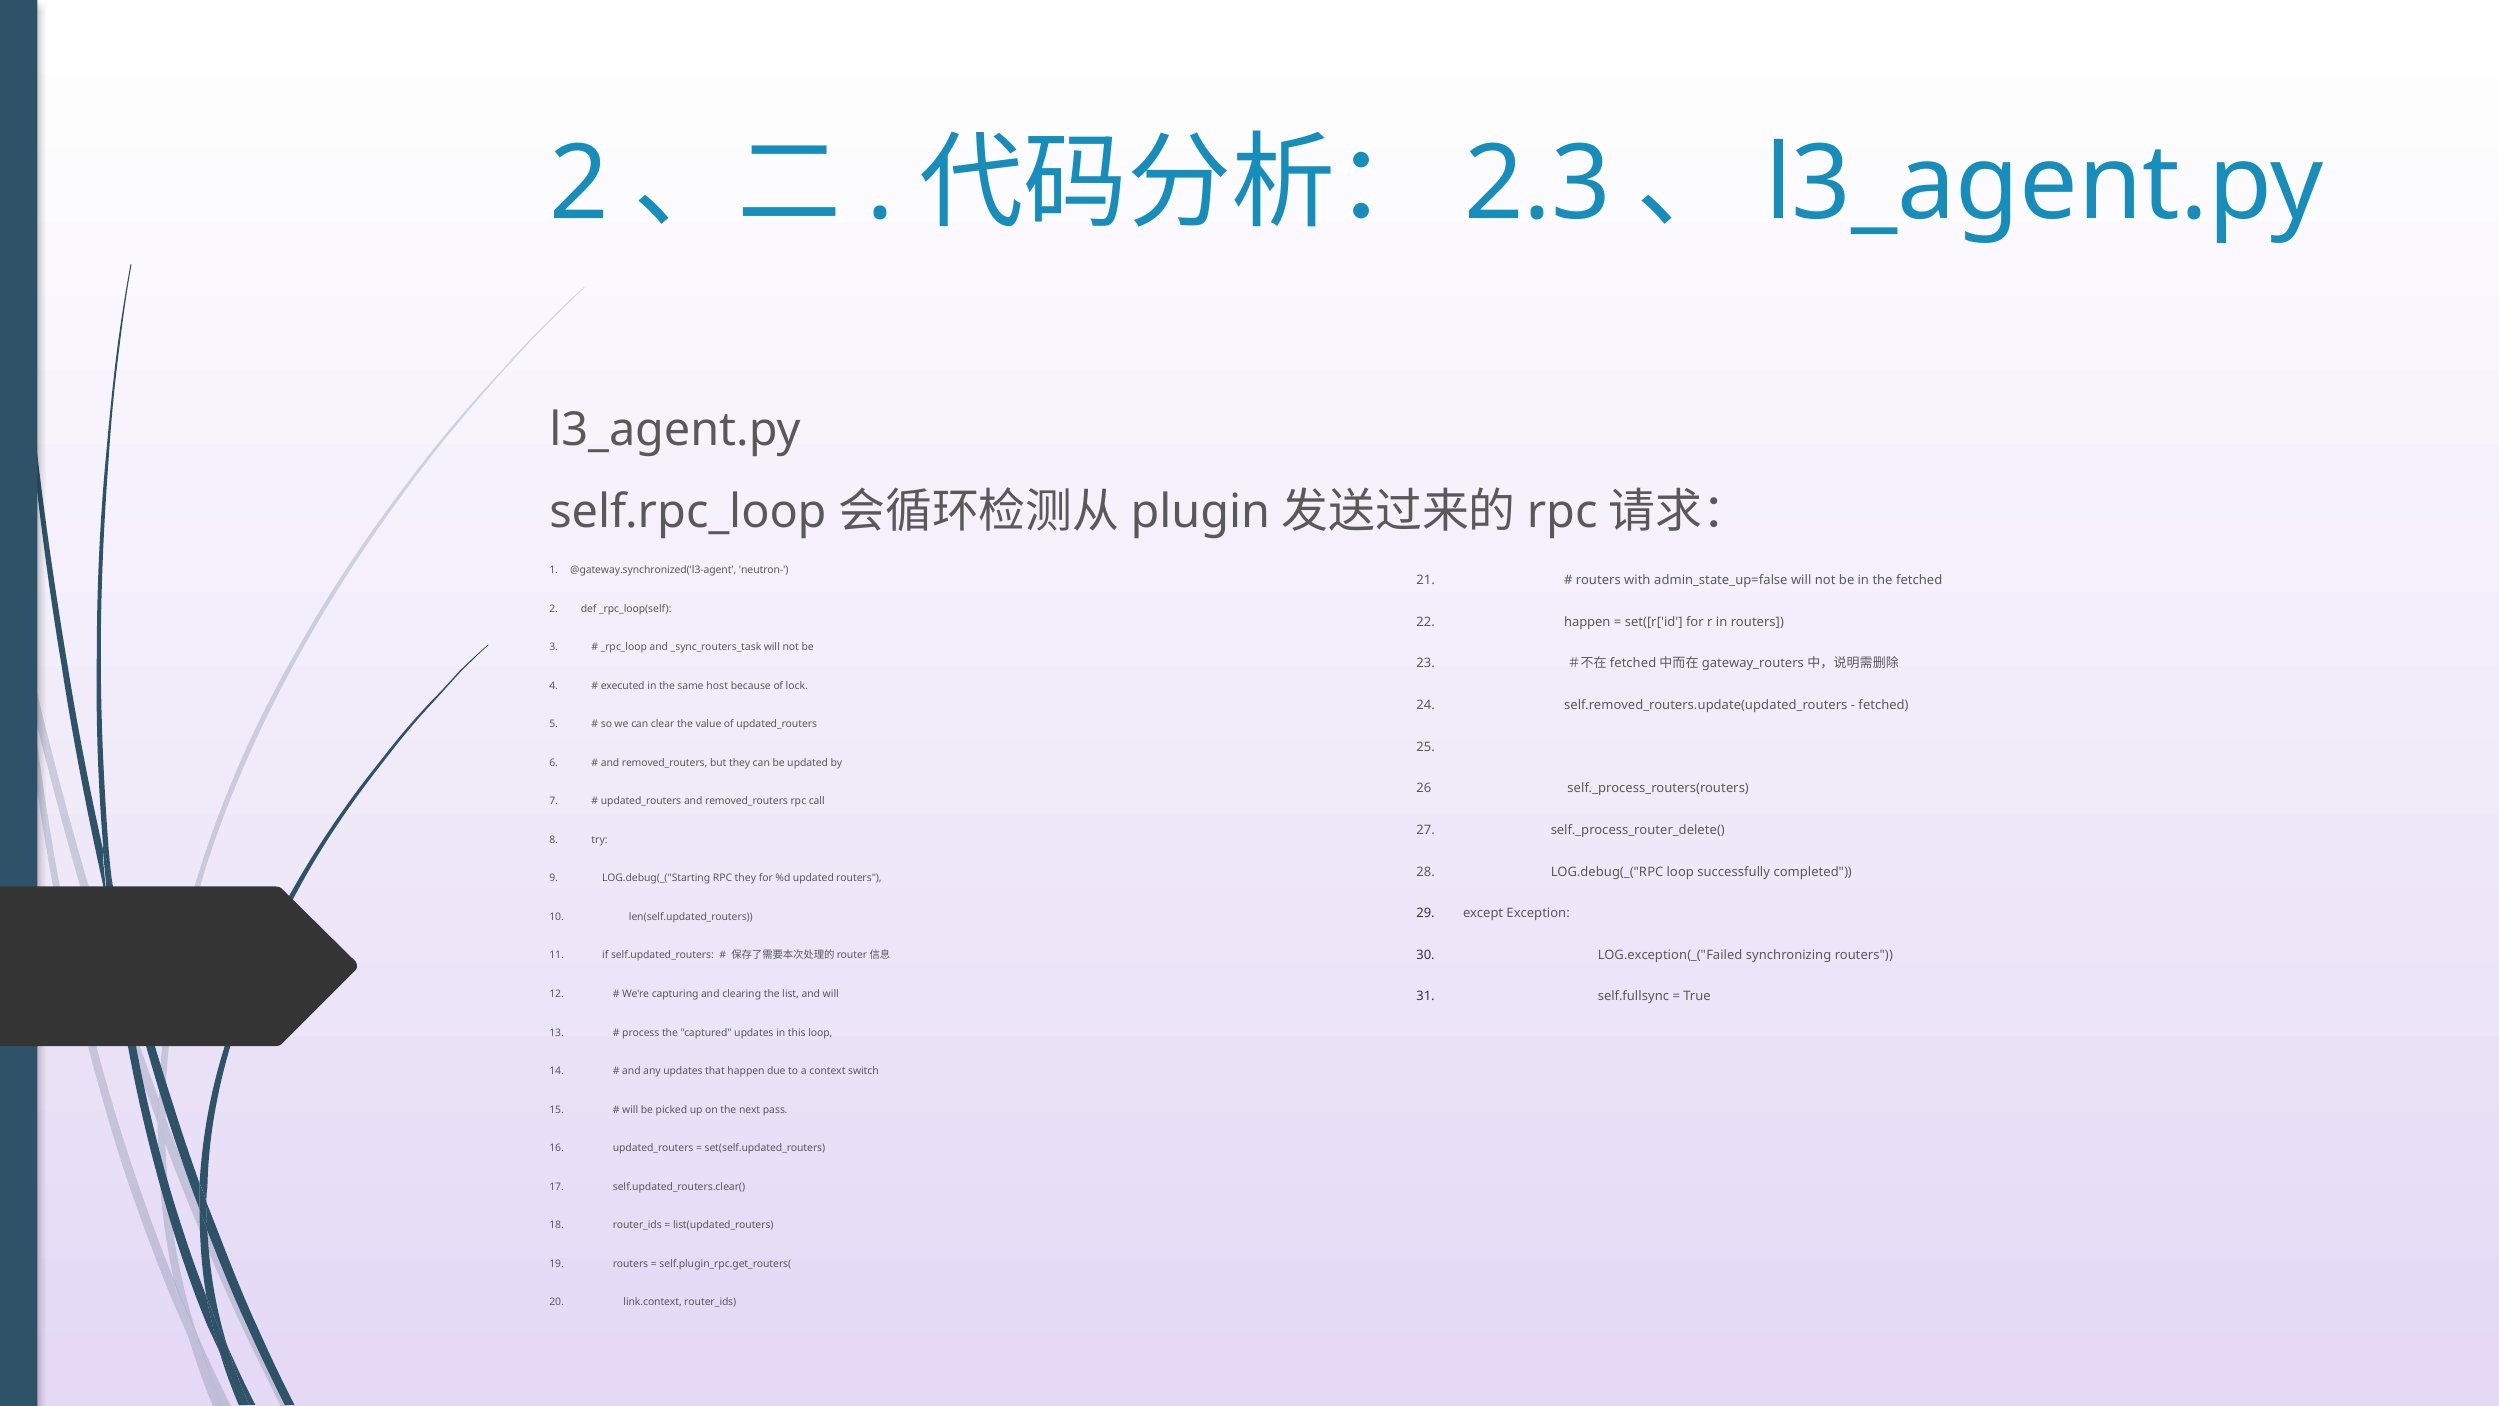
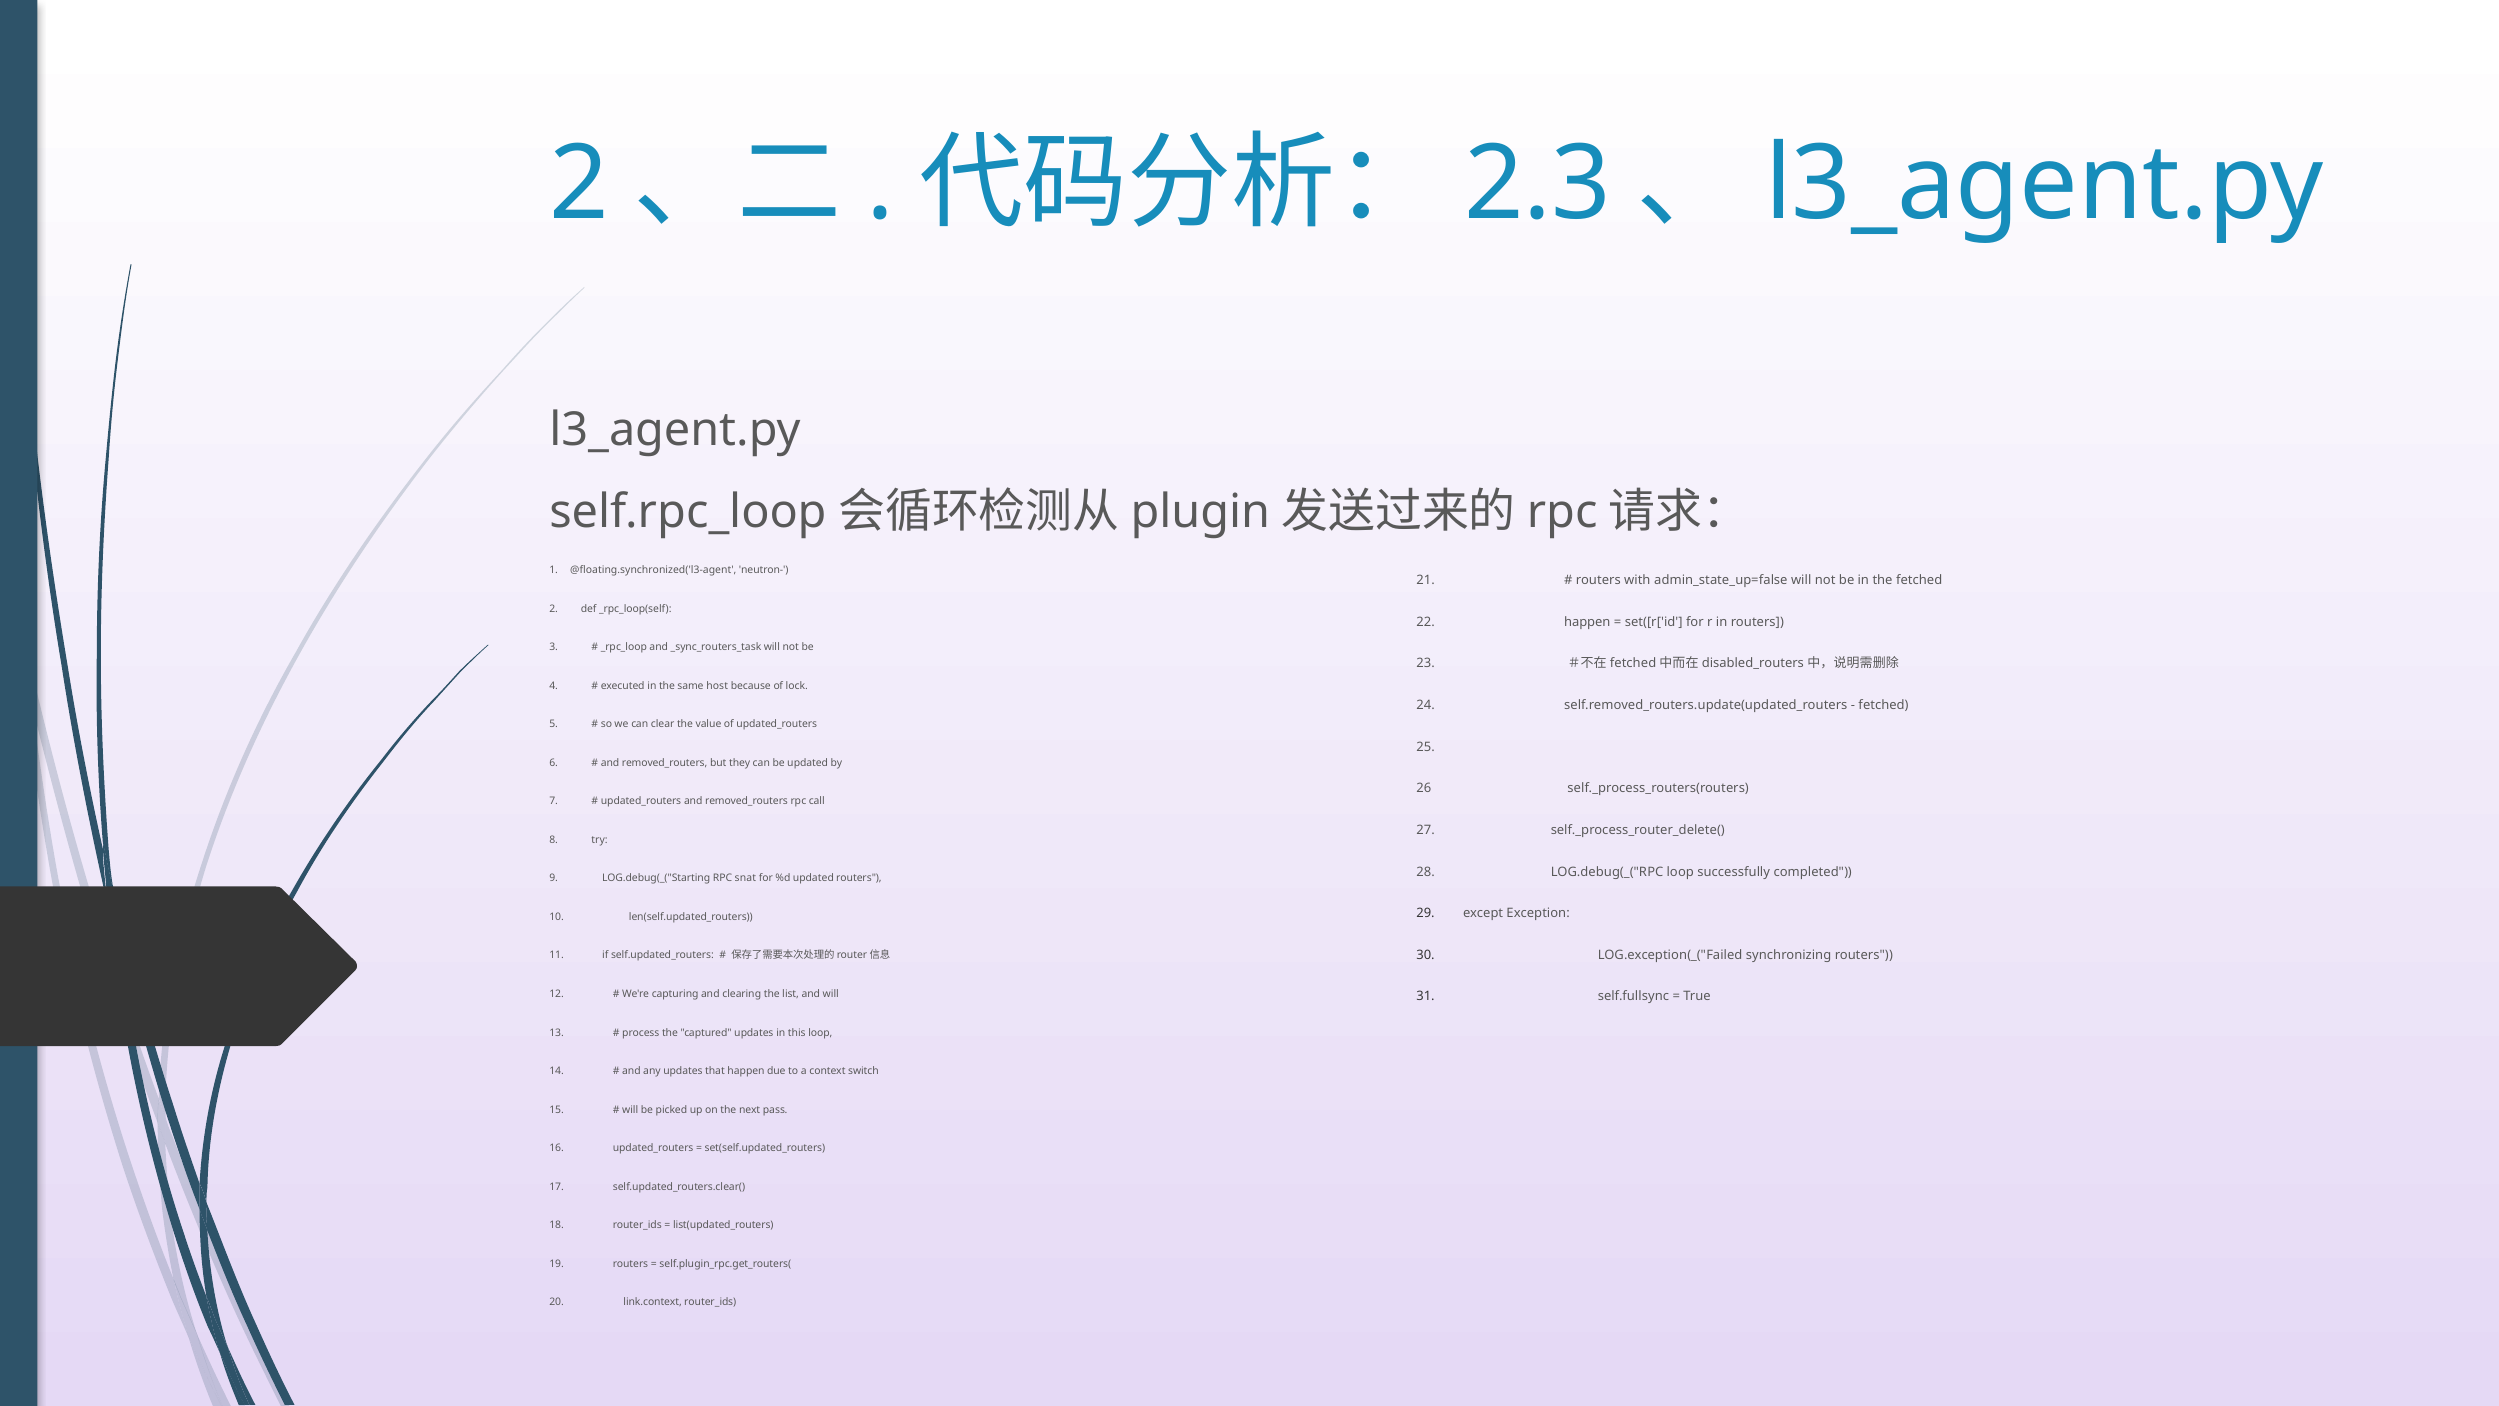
@gateway.synchronized('l3-agent: @gateway.synchronized('l3-agent -> @floating.synchronized('l3-agent (653, 570)
gateway_routers: gateway_routers -> disabled_routers (1753, 664)
RPC they: they -> snat (745, 878)
